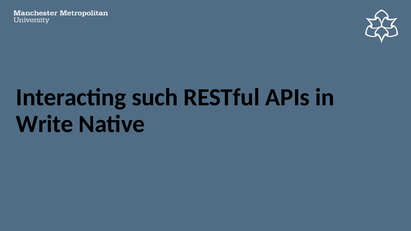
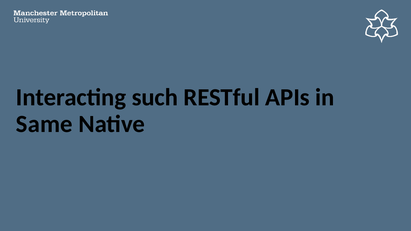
Write: Write -> Same (44, 124)
